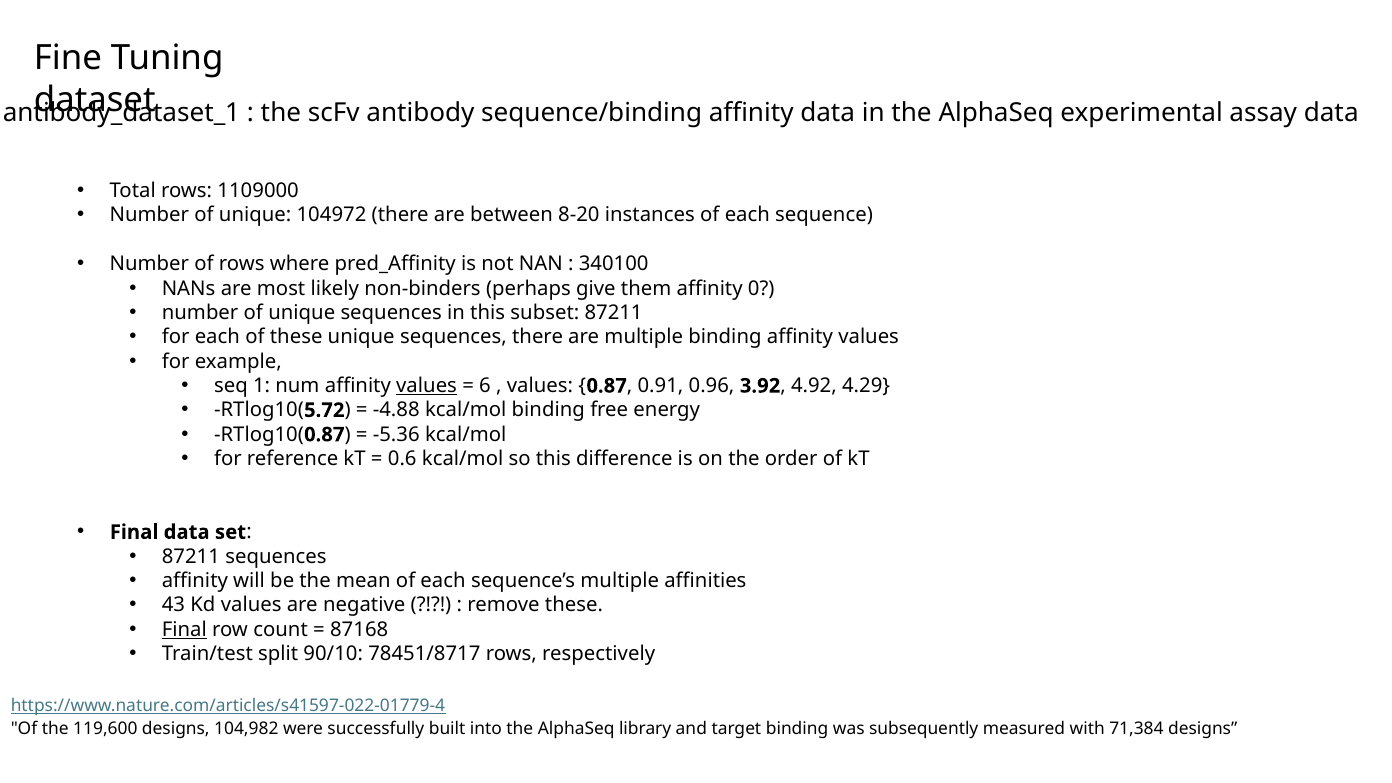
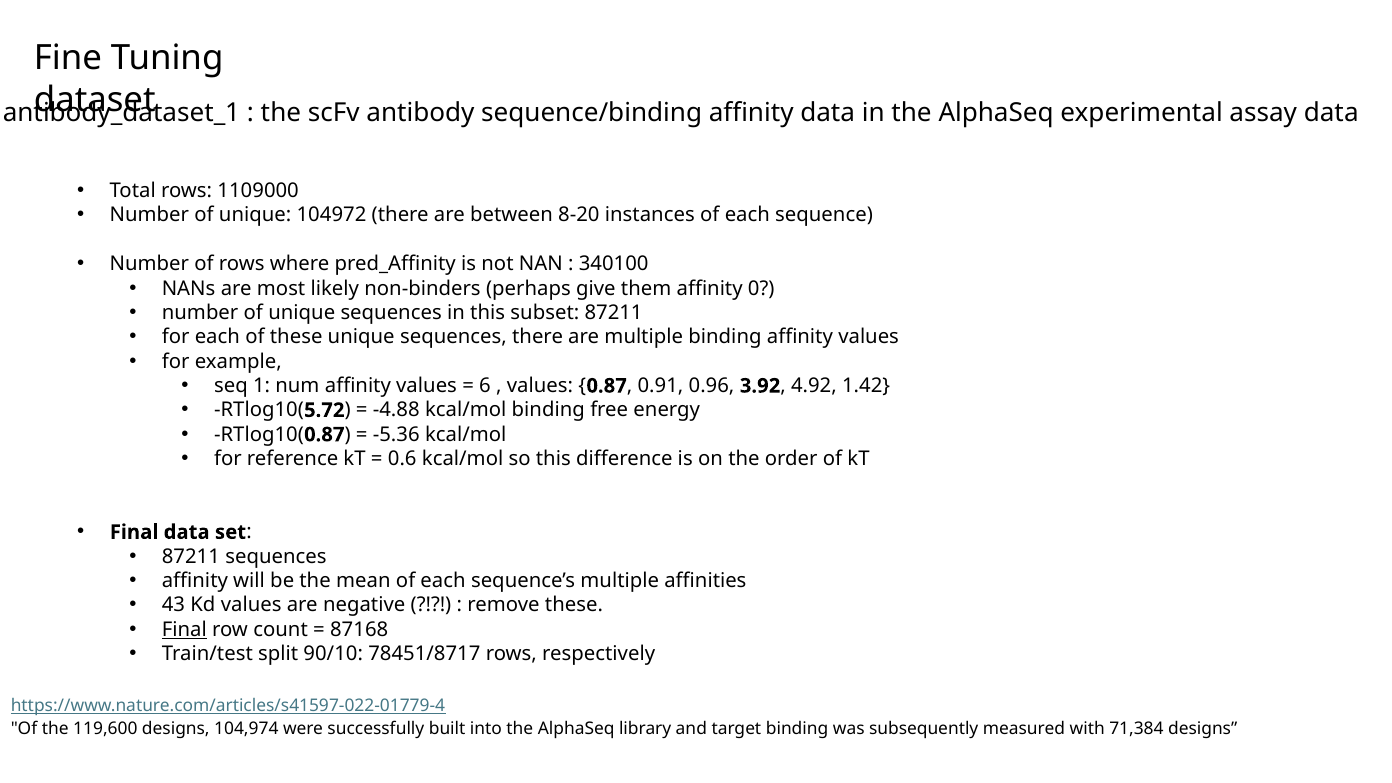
values underline: present -> none (427, 386)
4.29: 4.29 -> 1.42 (866, 386)
104,982: 104,982 -> 104,974 (246, 729)
